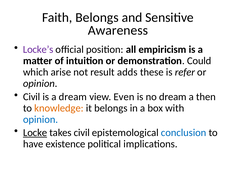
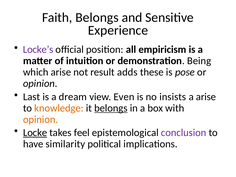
Awareness: Awareness -> Experience (118, 30)
Could: Could -> Being (199, 61)
refer: refer -> pose (185, 72)
Civil: Civil -> Last (32, 97)
no dream: dream -> insists (173, 97)
a then: then -> arise (206, 97)
belongs underline: none -> present (111, 108)
opinion colour: blue -> orange (41, 119)
takes civil: civil -> feel (82, 133)
conclusion colour: blue -> purple (184, 133)
existence: existence -> similarity (65, 144)
